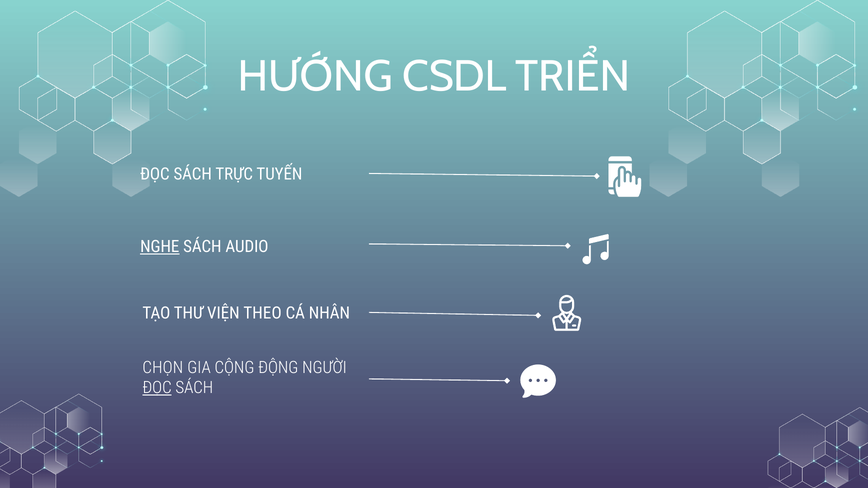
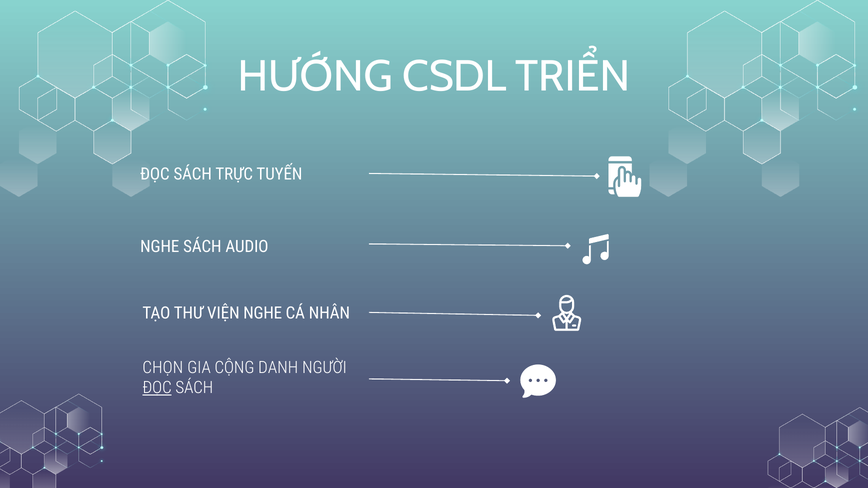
NGHE underline: present -> none (160, 247)
VIỆN THEO: THEO -> NGHE (263, 313)
ĐỘNG: ĐỘNG -> DANH (278, 368)
